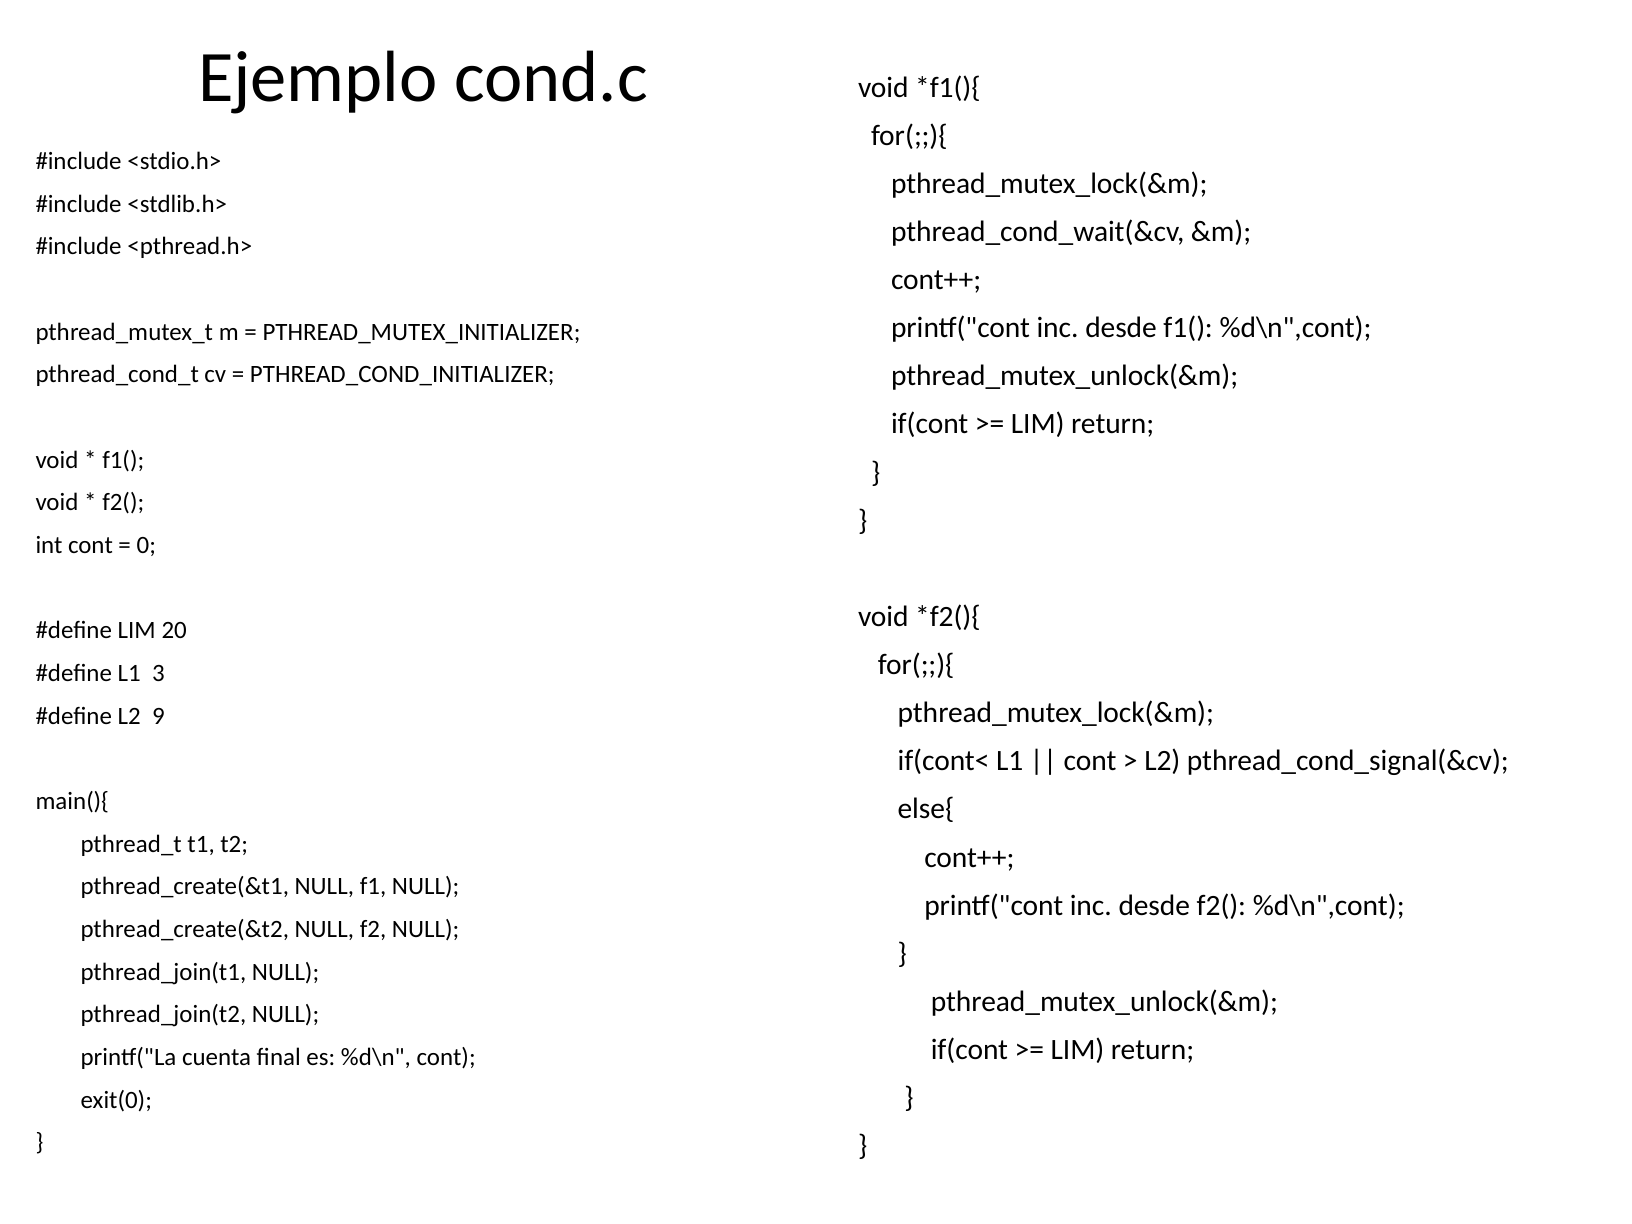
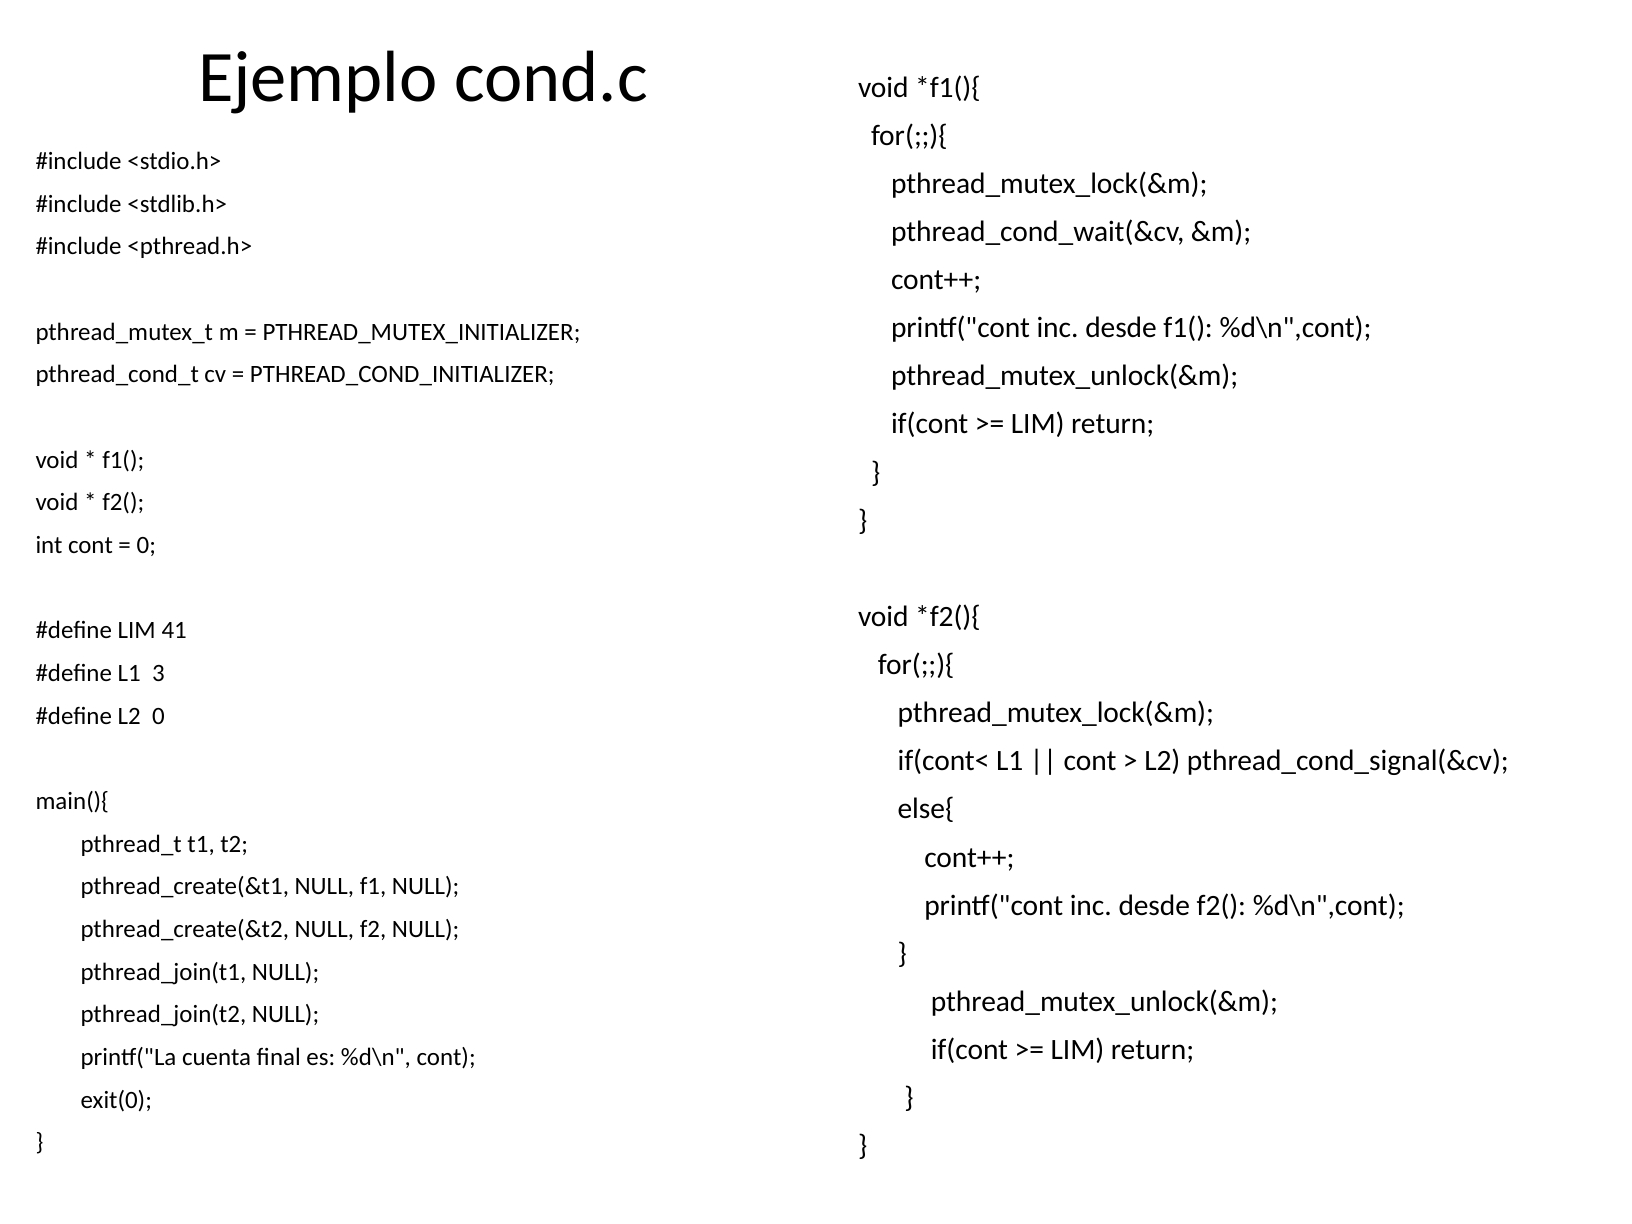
20: 20 -> 41 (174, 631)
L2 9: 9 -> 0 (158, 716)
